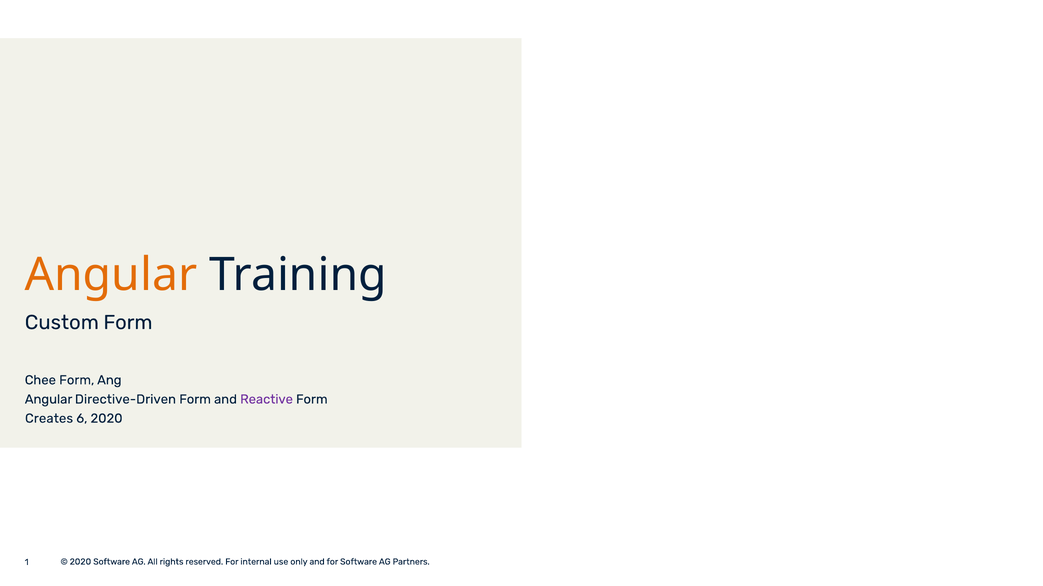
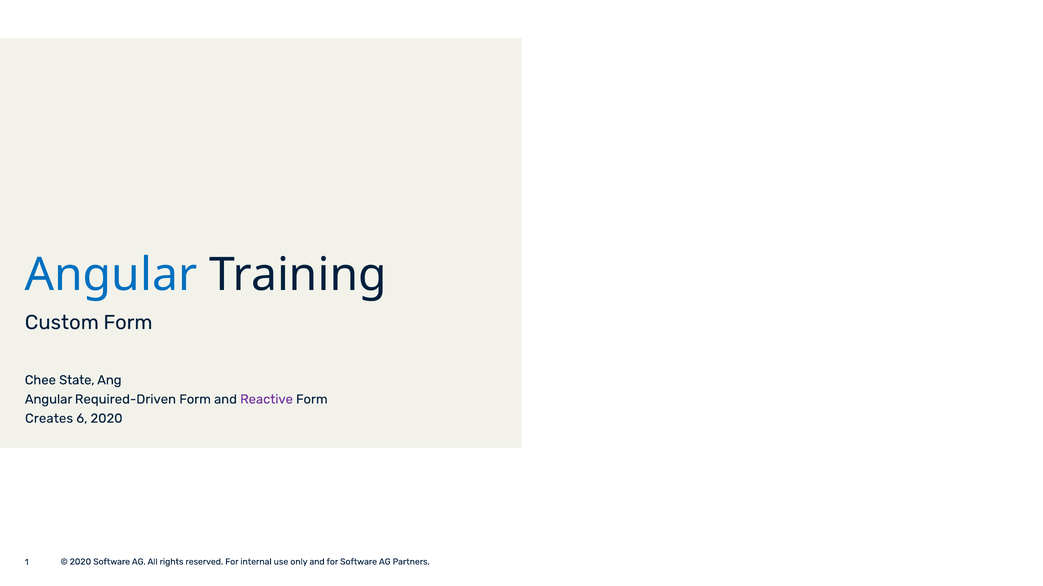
Angular colour: orange -> blue (111, 275)
Chee Form: Form -> State (77, 380)
Directive-Driven: Directive-Driven -> Required-Driven (125, 400)
